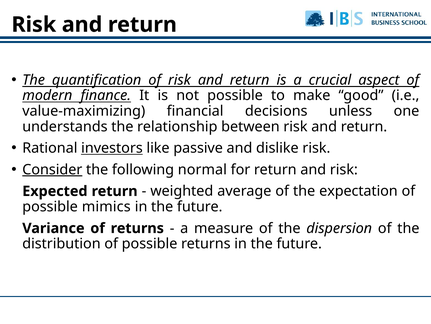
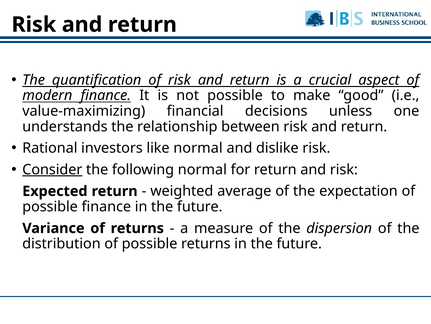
investors underline: present -> none (112, 148)
like passive: passive -> normal (198, 148)
possible mimics: mimics -> finance (106, 206)
